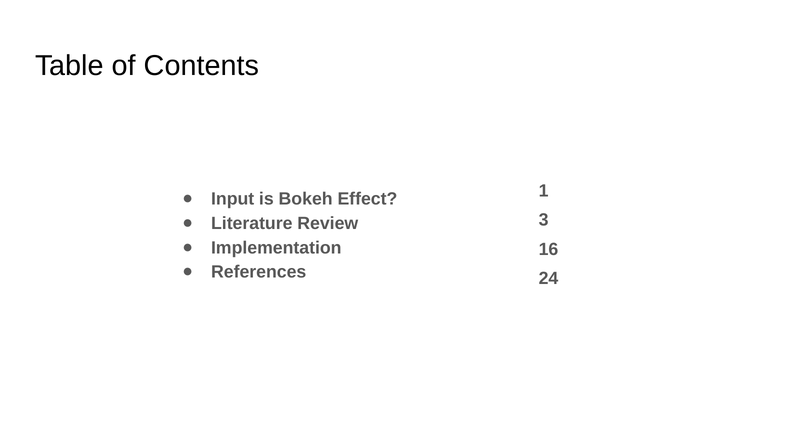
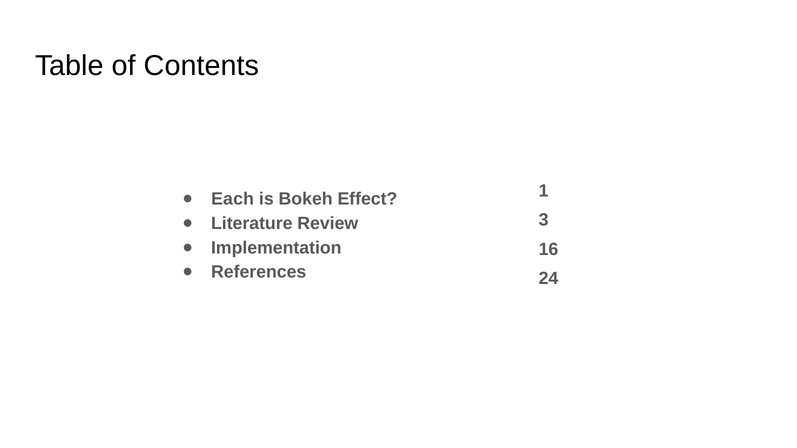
Input: Input -> Each (233, 199)
